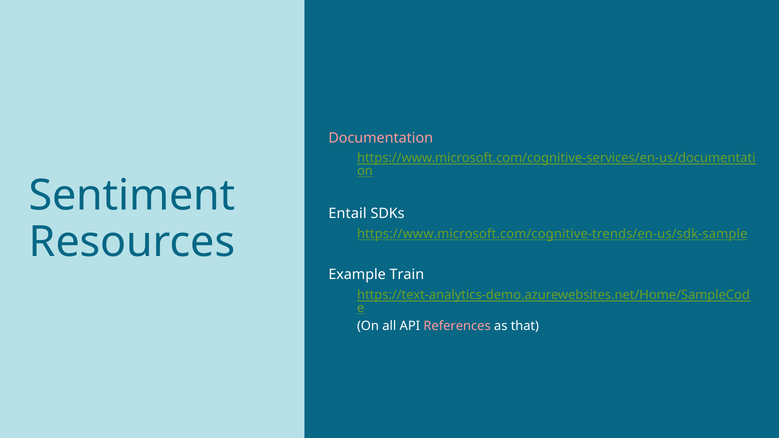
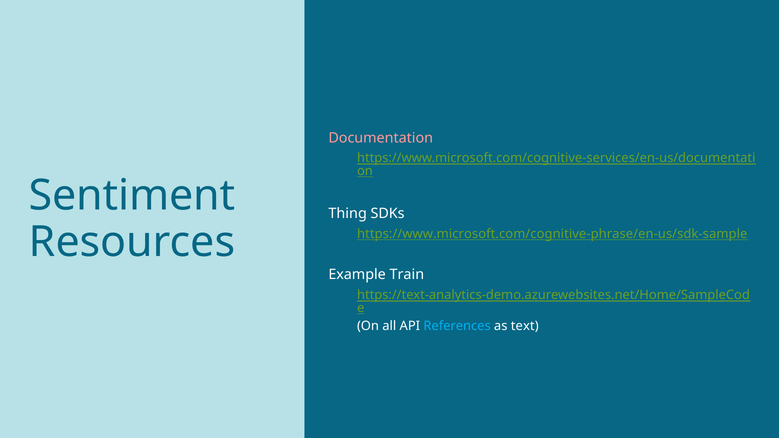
Entail: Entail -> Thing (348, 214)
https://www.microsoft.com/cognitive-trends/en-us/sdk-sample: https://www.microsoft.com/cognitive-trends/en-us/sdk-sample -> https://www.microsoft.com/cognitive-phrase/en-us/sdk-sample (552, 234)
References colour: pink -> light blue (457, 326)
that: that -> text (525, 326)
